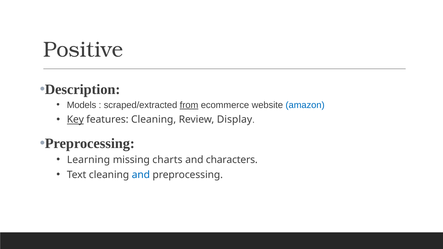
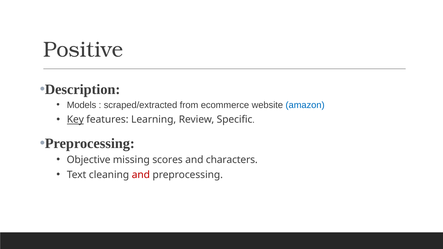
from underline: present -> none (189, 105)
features Cleaning: Cleaning -> Learning (154, 120)
Display: Display -> Specific (235, 120)
Learning: Learning -> Objective (89, 160)
charts: charts -> scores (168, 160)
and colour: blue -> red (141, 175)
